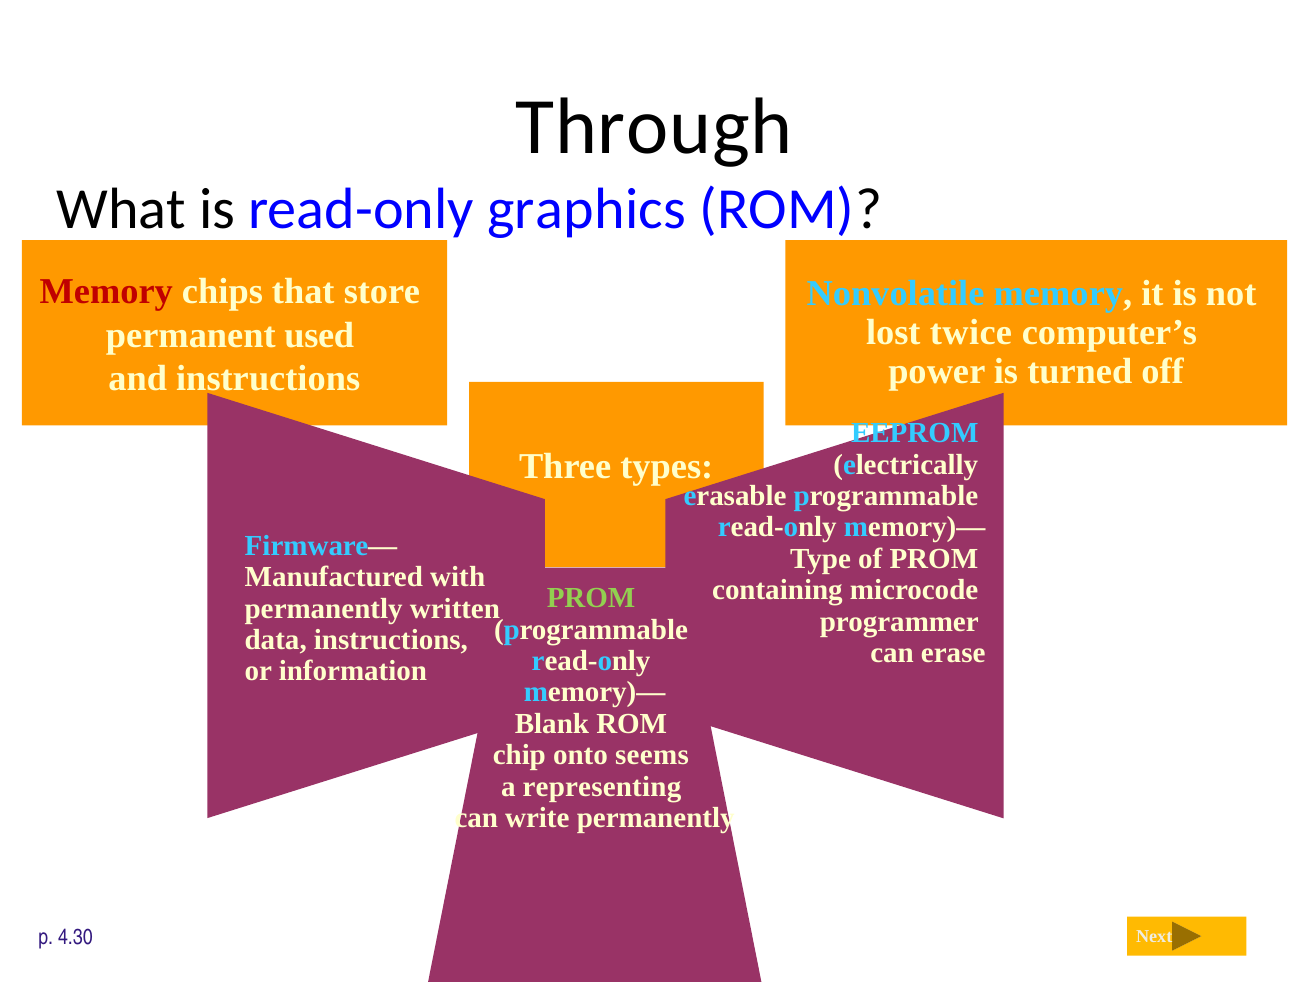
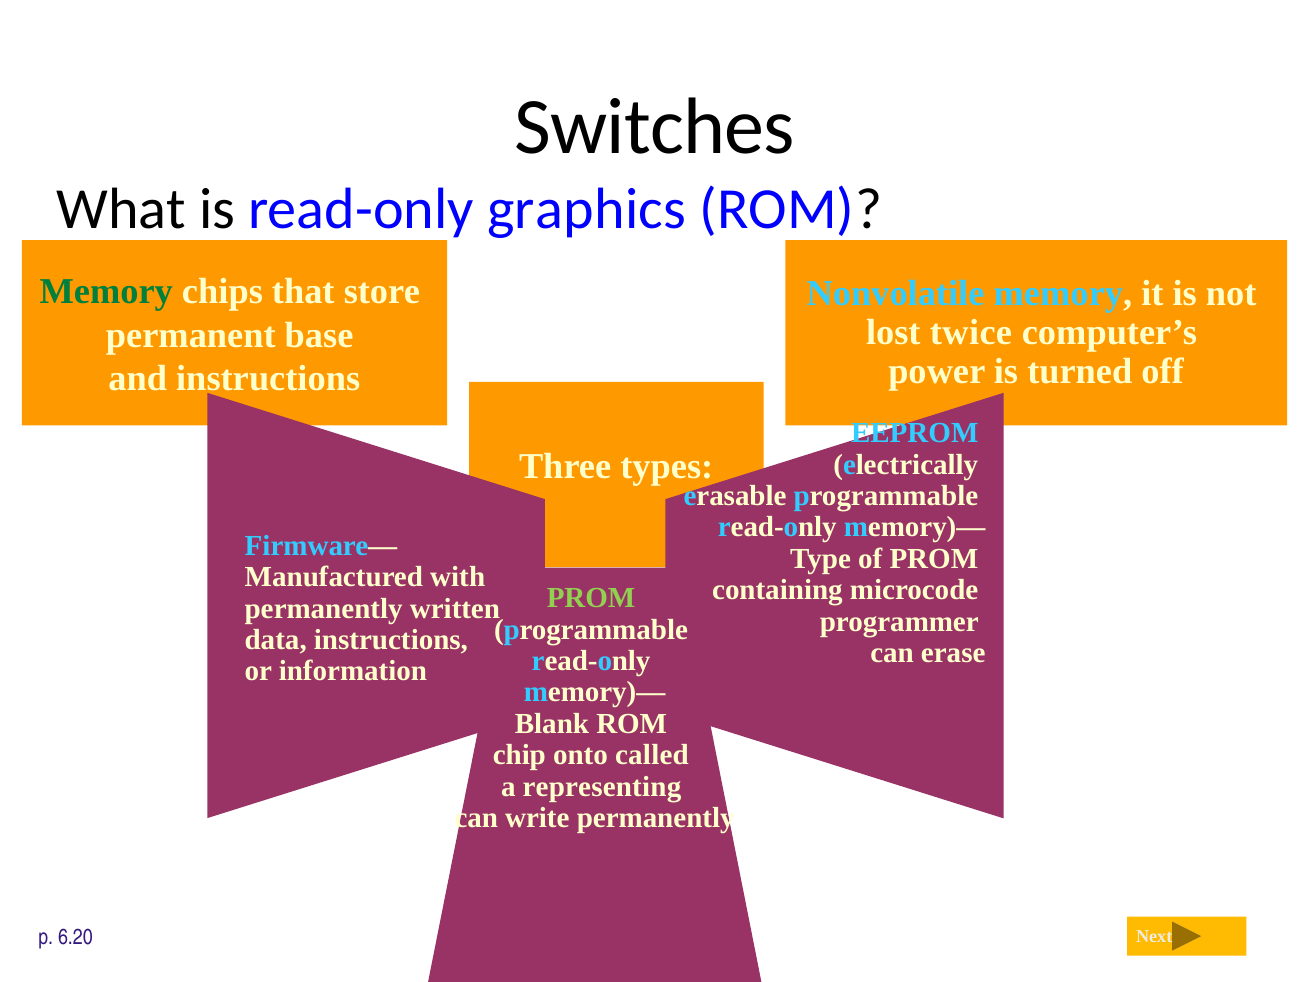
Through: Through -> Switches (655, 127)
Memory colour: red -> green (106, 292)
used: used -> base (319, 335)
seems: seems -> called (652, 755)
4.30: 4.30 -> 6.20 (75, 937)
